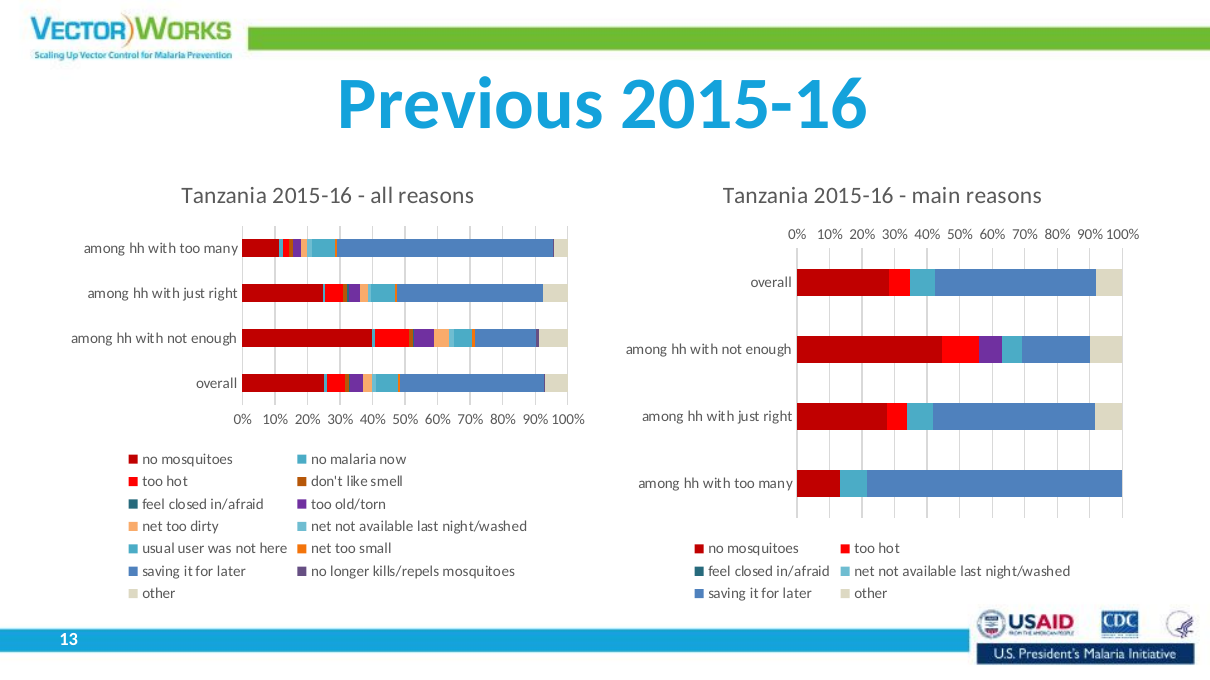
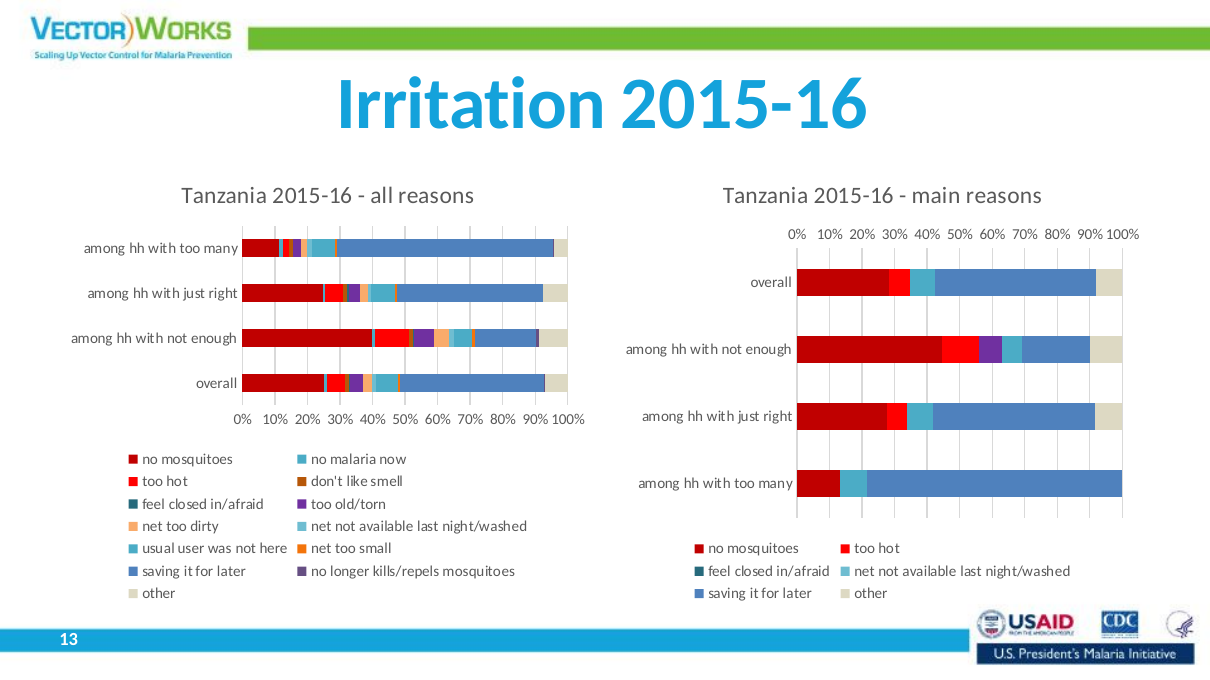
Previous: Previous -> Irritation (471, 104)
